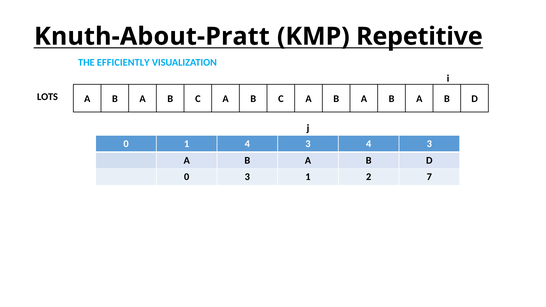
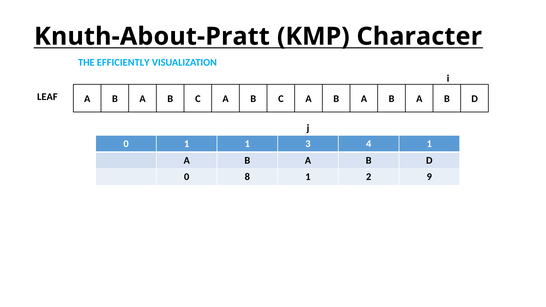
Repetitive: Repetitive -> Character (419, 36)
LOTS: LOTS -> LEAF (47, 97)
1 4: 4 -> 1 (247, 144)
3 4 3: 3 -> 1 (429, 144)
0 3: 3 -> 8 (247, 177)
7: 7 -> 9 (429, 177)
